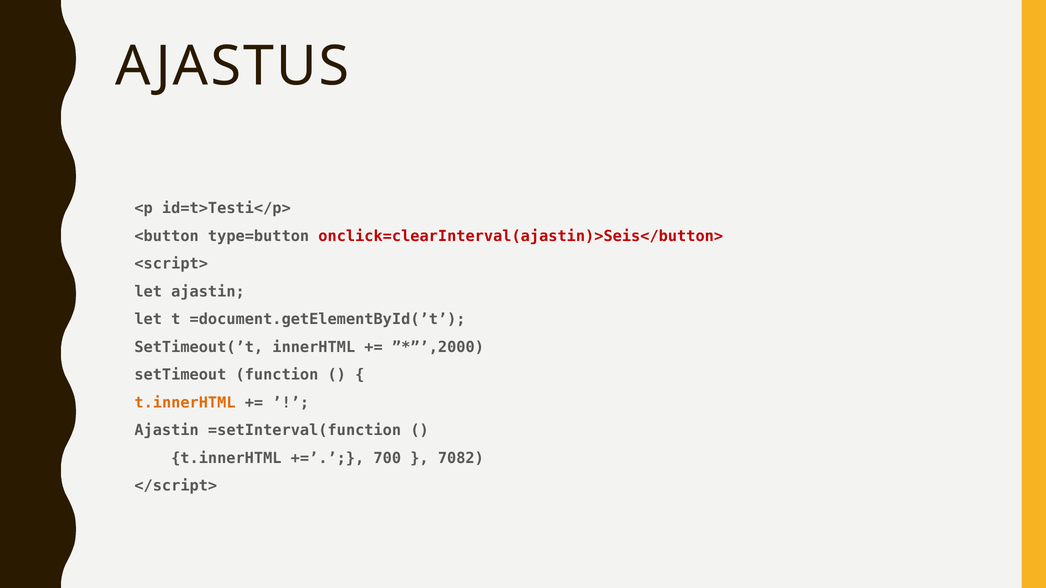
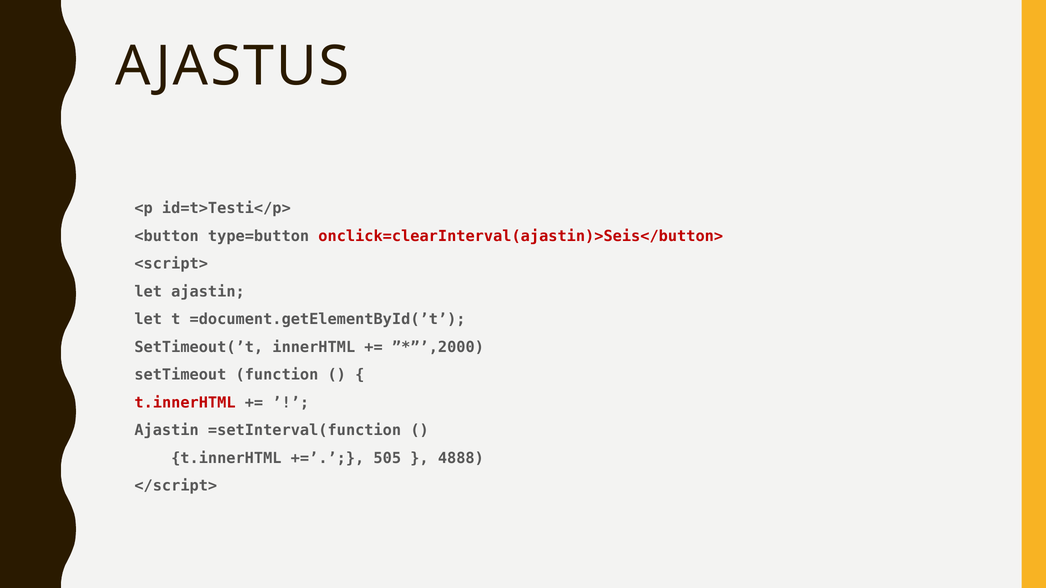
t.innerHTML colour: orange -> red (185, 403)
700: 700 -> 505 (387, 458)
7082: 7082 -> 4888 (461, 458)
